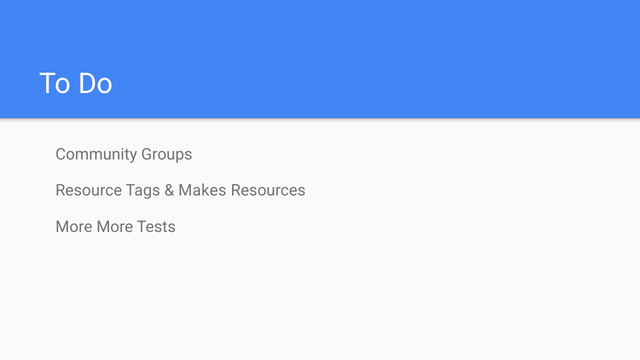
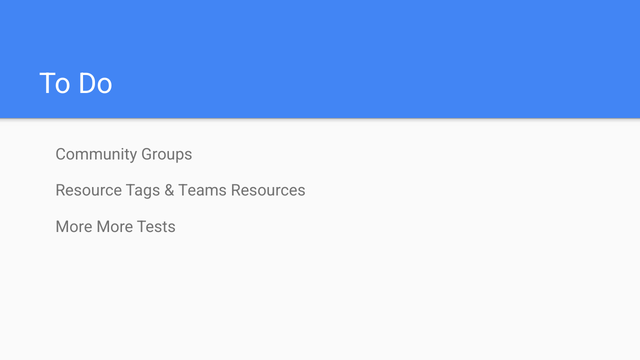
Makes: Makes -> Teams (203, 191)
